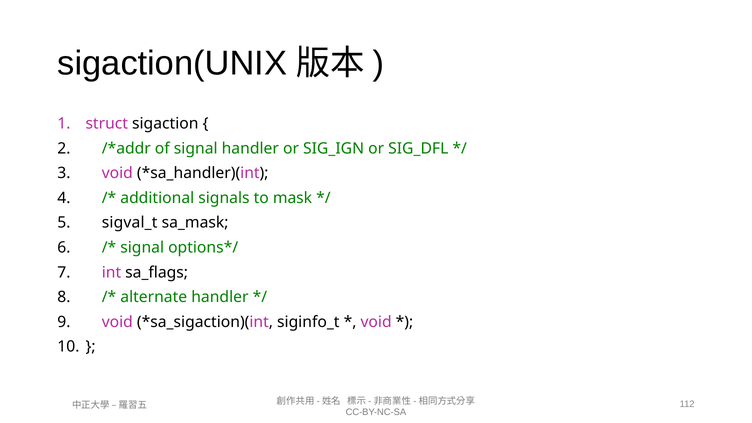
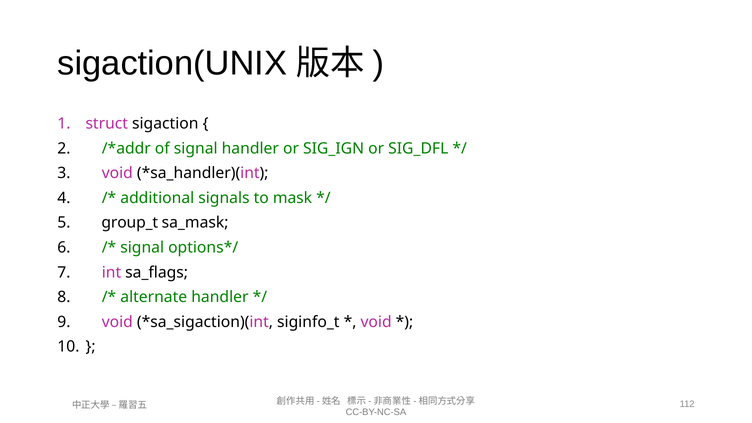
sigval_t: sigval_t -> group_t (130, 223)
